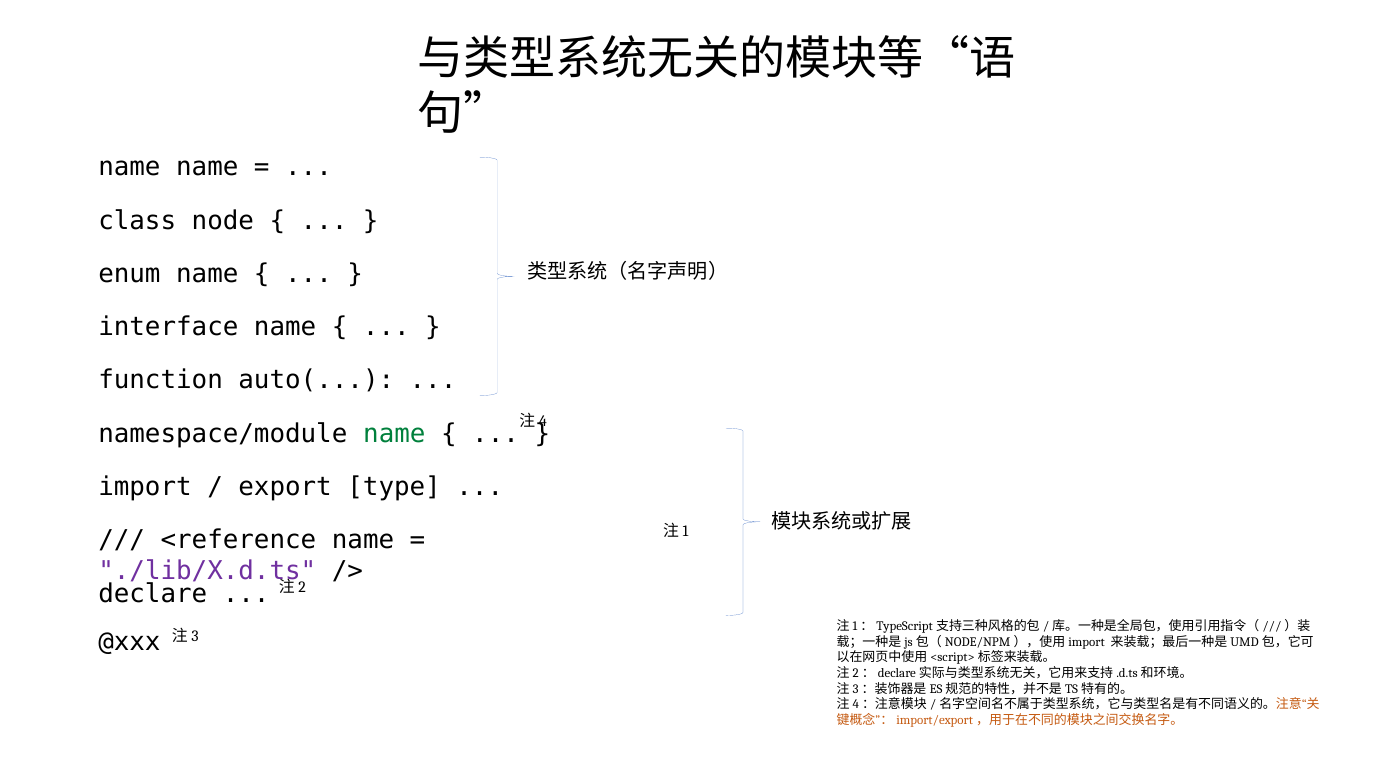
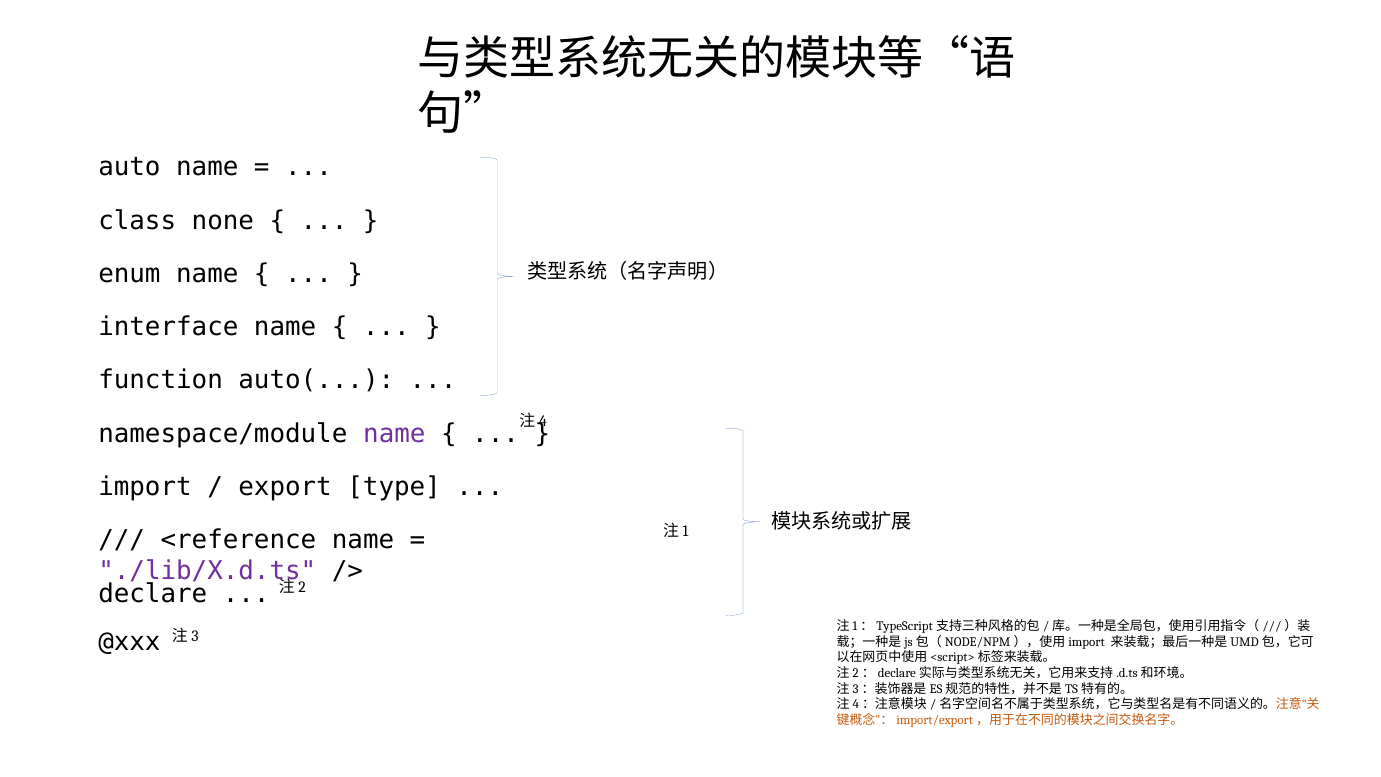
name: name -> auto (129, 167)
node: node -> none (223, 221)
name colour: green -> purple (394, 434)
